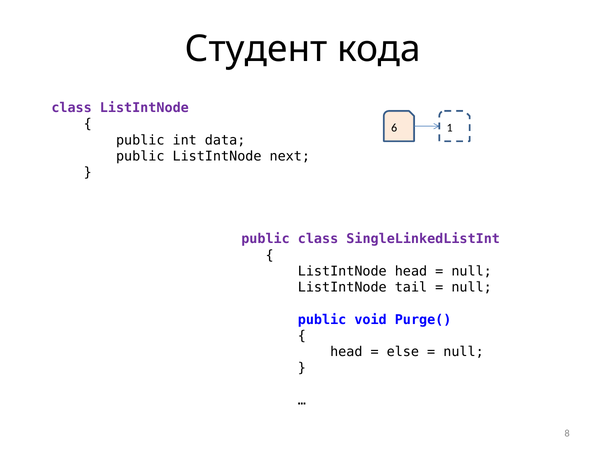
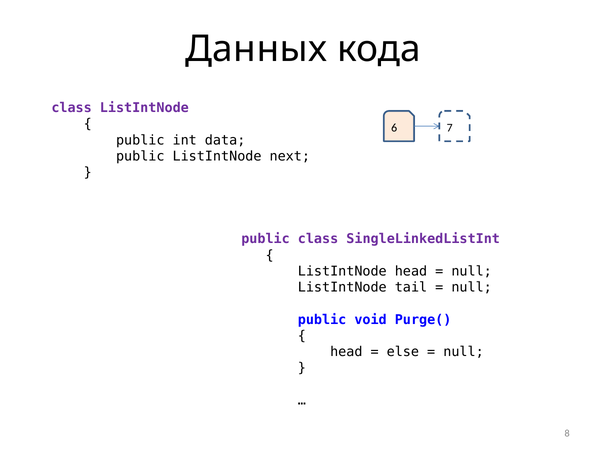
Студент: Студент -> Данных (256, 49)
1: 1 -> 7 (450, 128)
